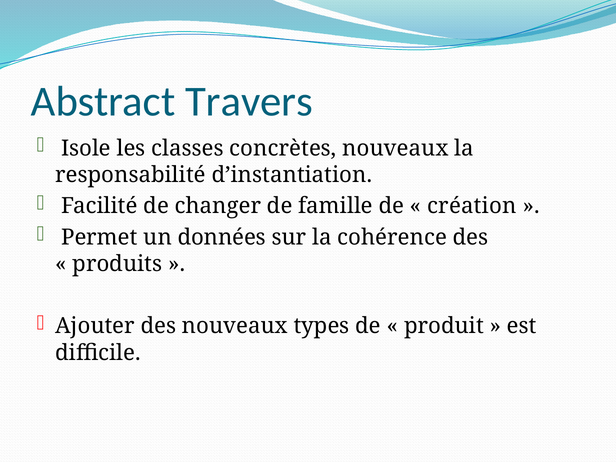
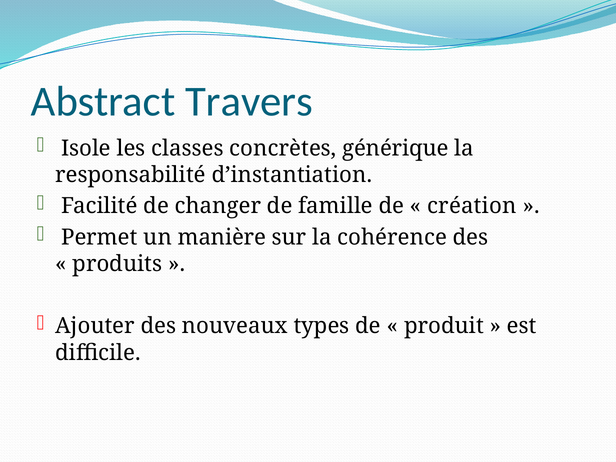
concrètes nouveaux: nouveaux -> générique (395, 148)
données: données -> manière (222, 237)
